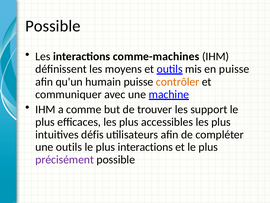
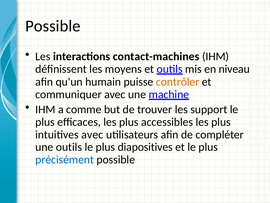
comme-machines: comme-machines -> contact-machines (156, 56)
en puisse: puisse -> niveau (234, 69)
intuitives défis: défis -> avec (92, 134)
plus interactions: interactions -> diapositives (145, 147)
précisément colour: purple -> blue (65, 159)
